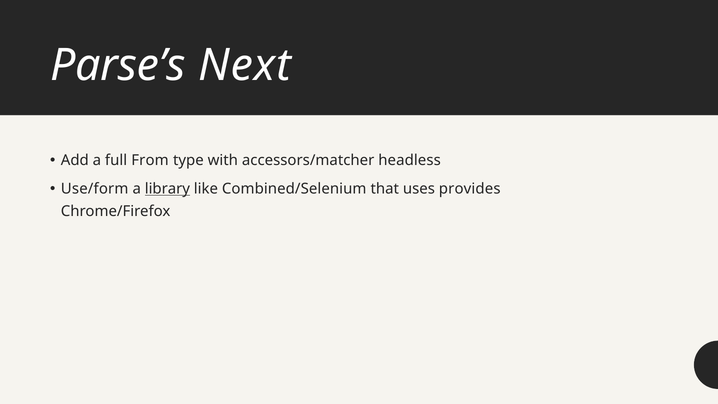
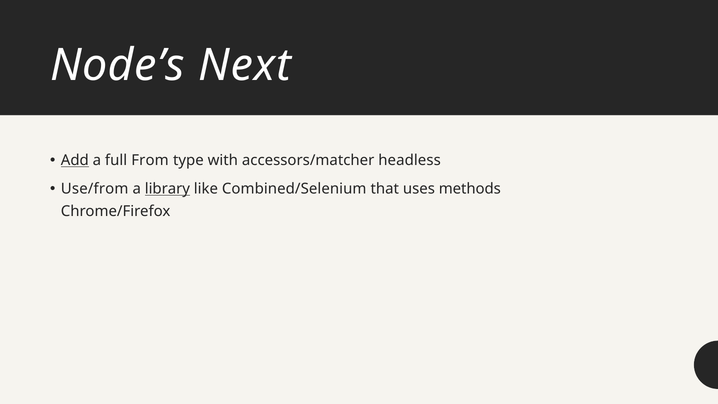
Parse’s: Parse’s -> Node’s (117, 66)
Add underline: none -> present (75, 160)
Use/form: Use/form -> Use/from (95, 189)
provides: provides -> methods (470, 189)
